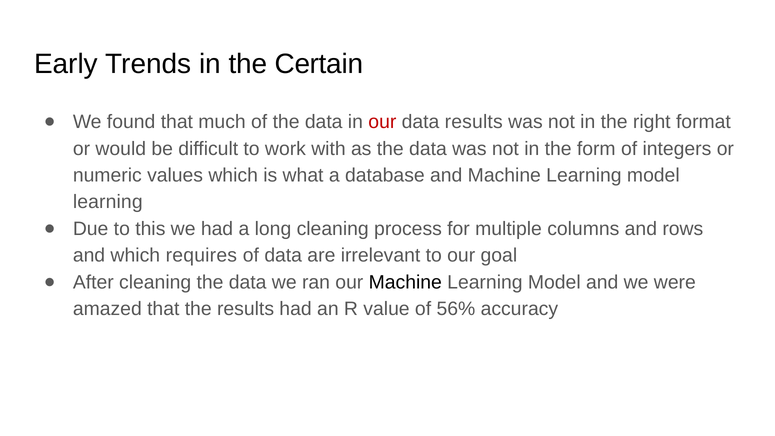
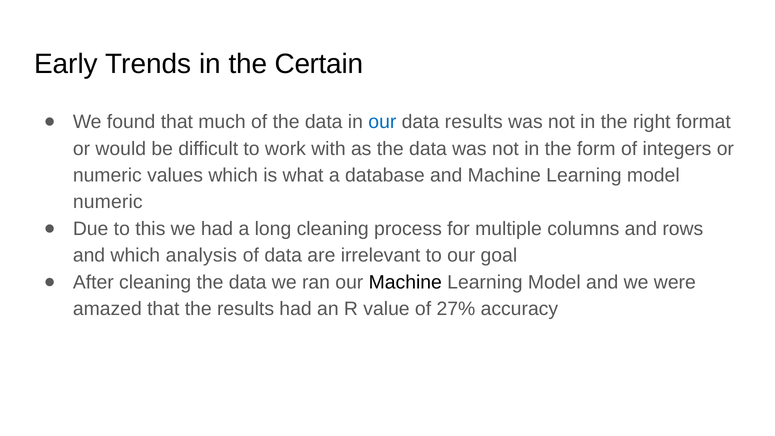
our colour: red -> blue (382, 122)
learning: learning -> numeric (108, 202)
requires: requires -> analysis (201, 256)
56%: 56% -> 27% (456, 309)
